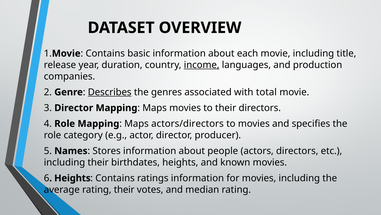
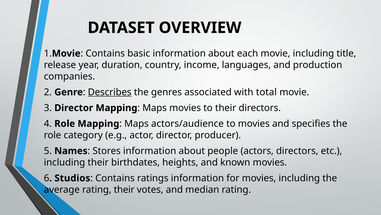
income underline: present -> none (202, 65)
actors/directors: actors/directors -> actors/audience (187, 123)
Heights: Heights -> Studios (72, 178)
